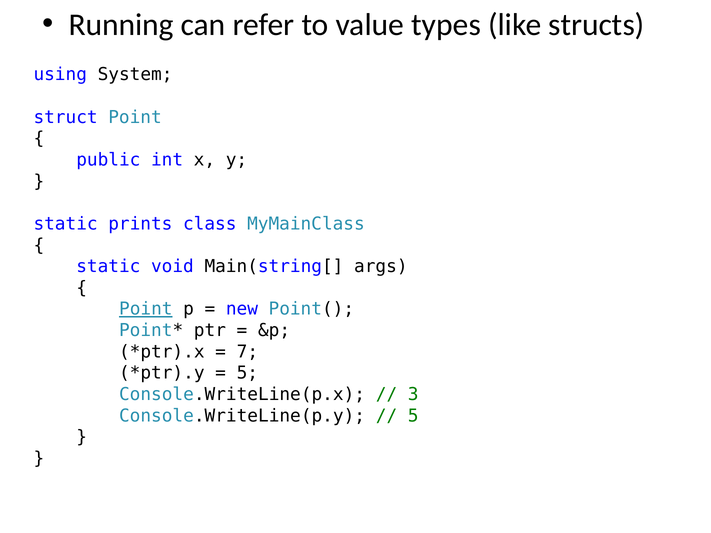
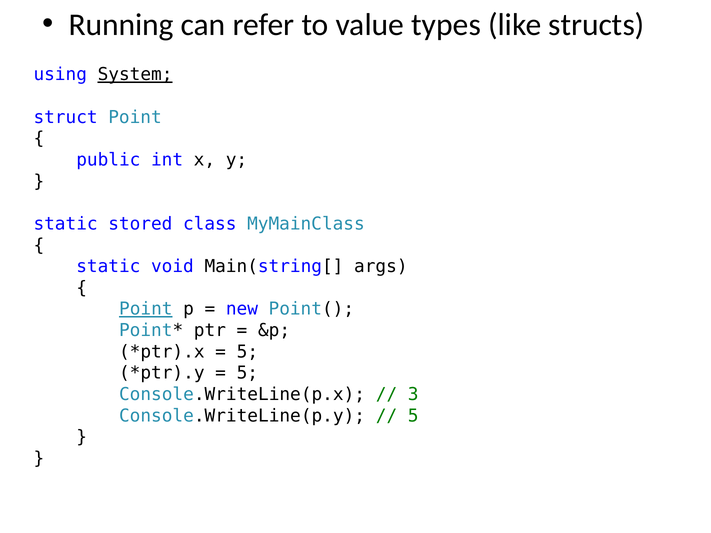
System underline: none -> present (135, 75)
prints: prints -> stored (140, 224)
7: 7 -> 5 (247, 352)
